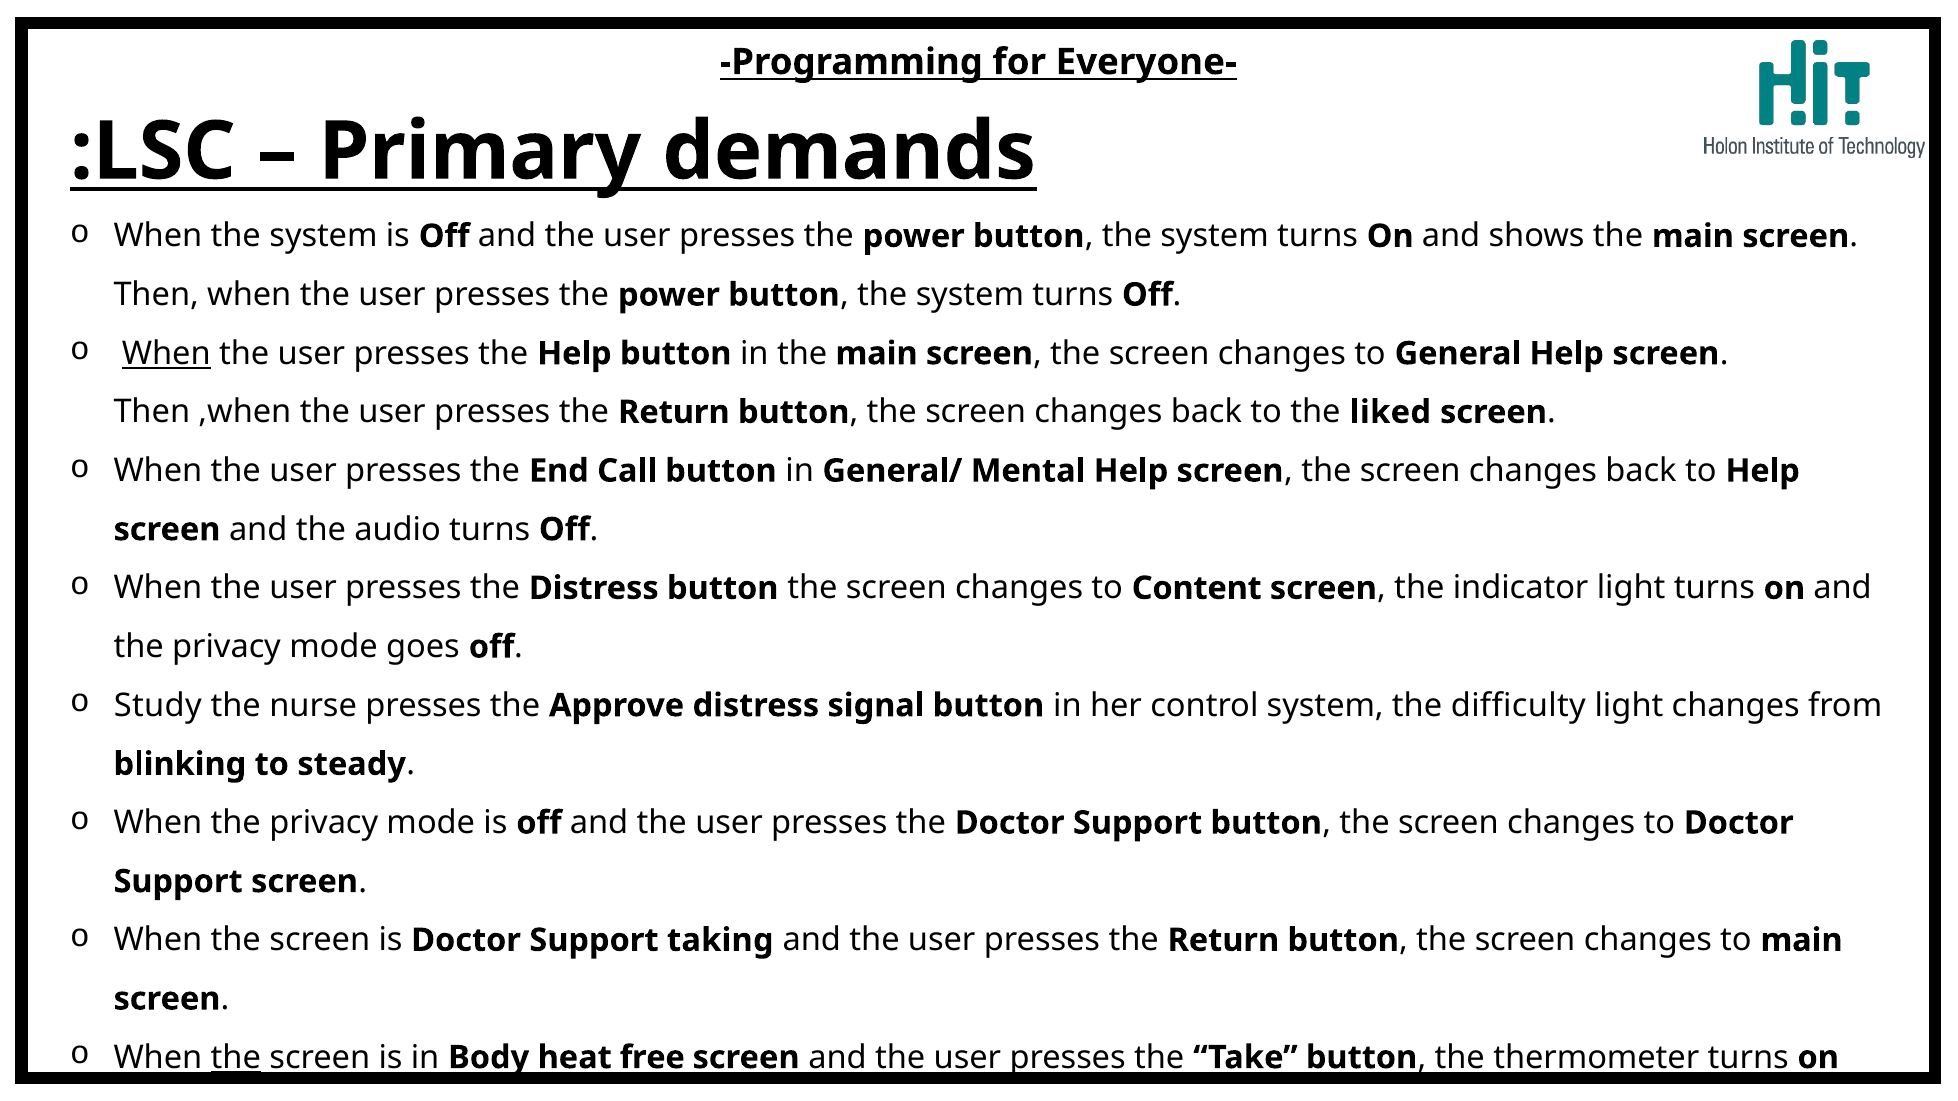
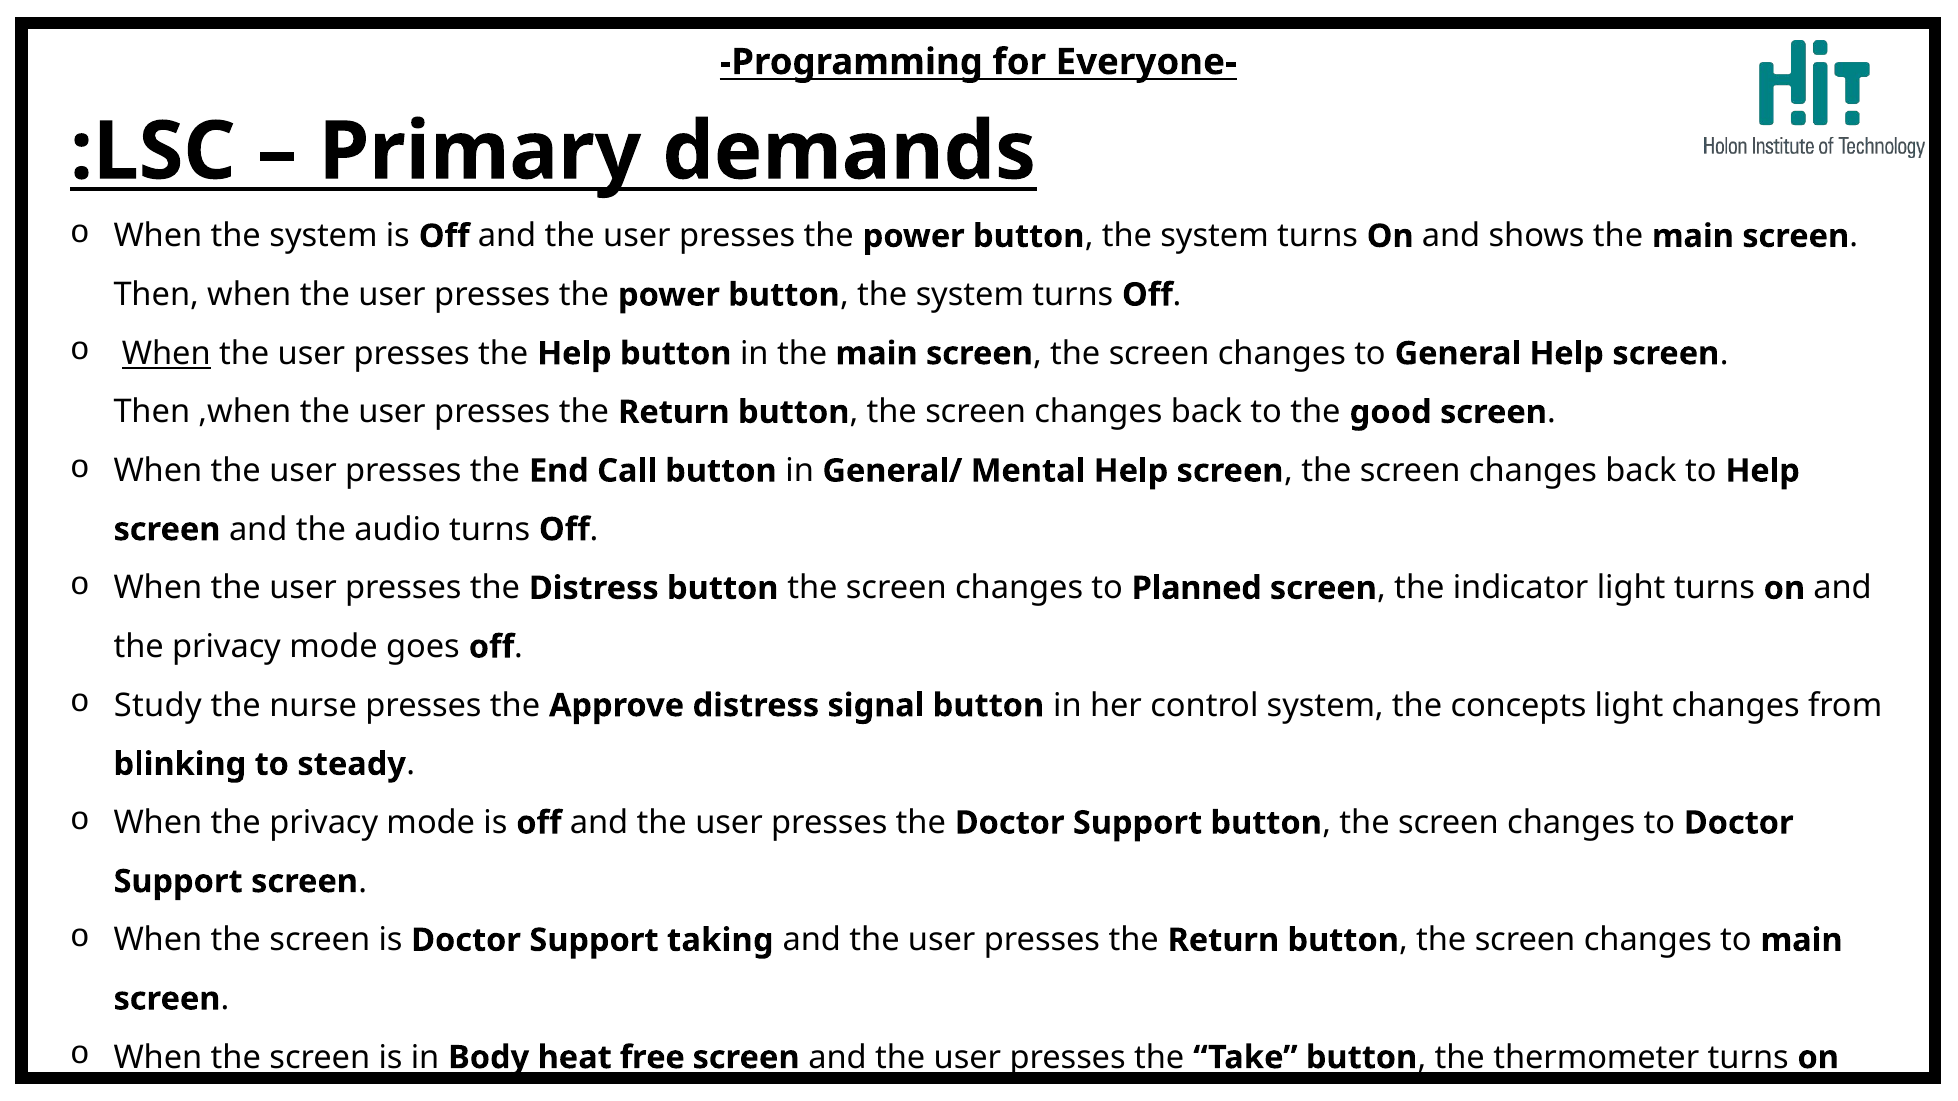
liked: liked -> good (1391, 412)
Content: Content -> Planned (1197, 588)
difficulty: difficulty -> concepts (1519, 706)
the underline: present -> none (236, 1058)
